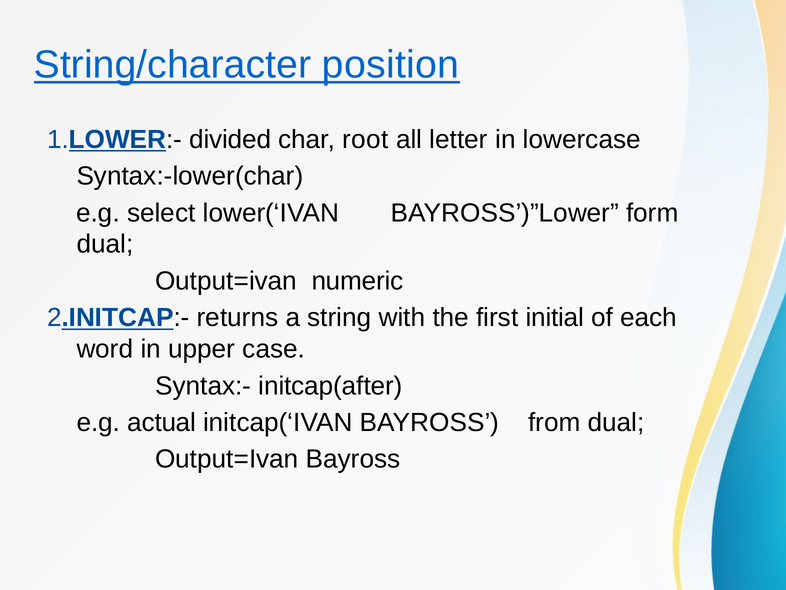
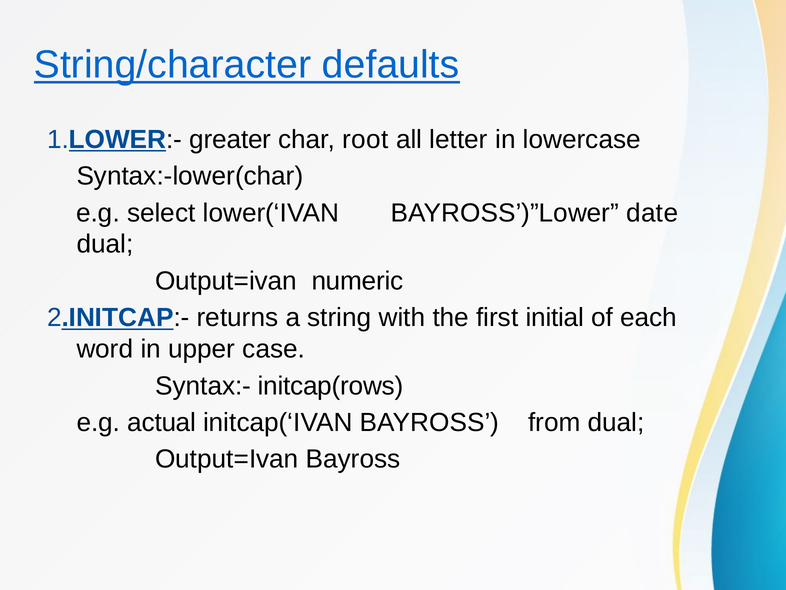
position: position -> defaults (391, 65)
divided: divided -> greater (230, 139)
form: form -> date (652, 213)
initcap(after: initcap(after -> initcap(rows (331, 386)
